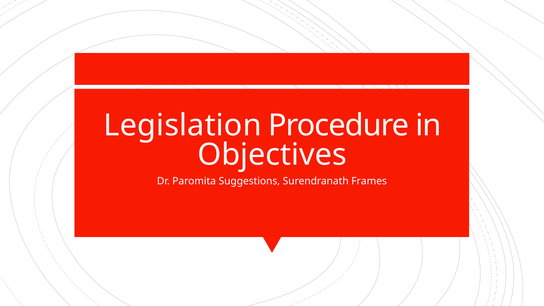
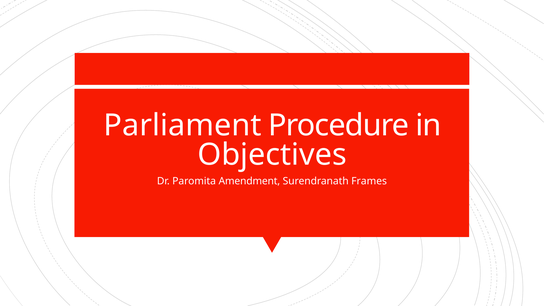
Legislation: Legislation -> Parliament (183, 125)
Suggestions: Suggestions -> Amendment (249, 181)
